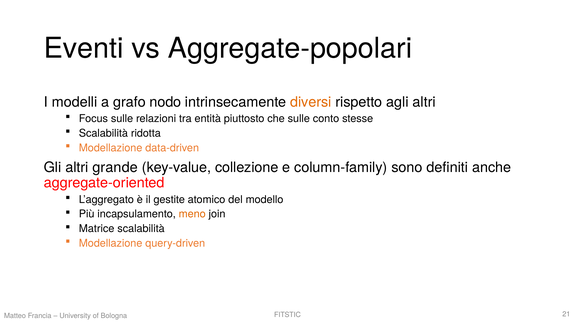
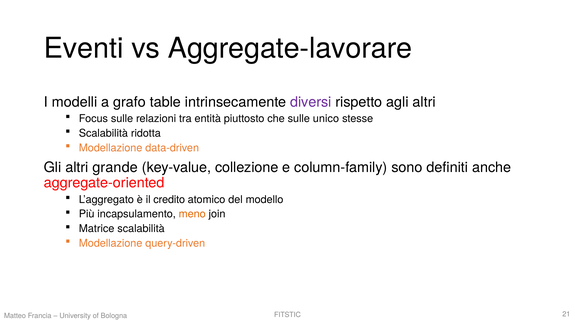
Aggregate-popolari: Aggregate-popolari -> Aggregate-lavorare (290, 48)
nodo: nodo -> table (165, 102)
diversi colour: orange -> purple (311, 102)
conto: conto -> unico (326, 119)
gestite: gestite -> credito (169, 200)
